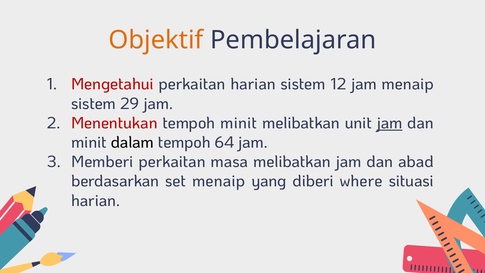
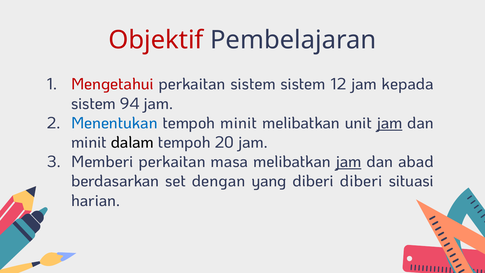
Objektif colour: orange -> red (156, 40)
perkaitan harian: harian -> sistem (253, 84)
jam menaip: menaip -> kepada (408, 84)
29: 29 -> 94 (130, 104)
Menentukan colour: red -> blue (114, 123)
64: 64 -> 20 (224, 142)
jam underline: none -> present (349, 162)
set menaip: menaip -> dengan (219, 181)
diberi where: where -> diberi (361, 181)
